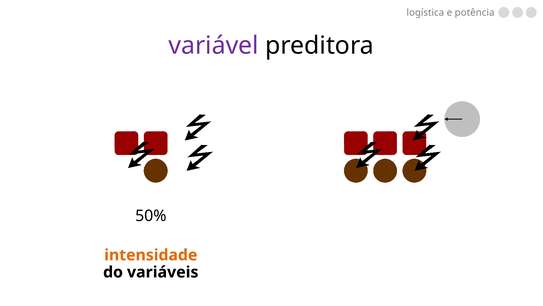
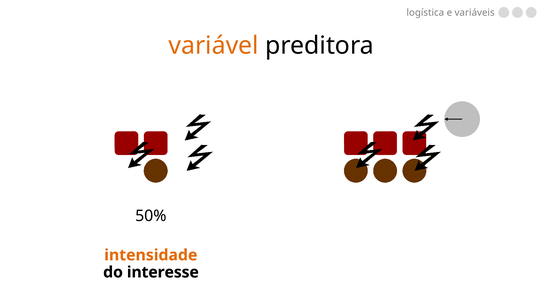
potência: potência -> variáveis (475, 13)
variável colour: purple -> orange (214, 46)
variáveis: variáveis -> interesse (163, 272)
